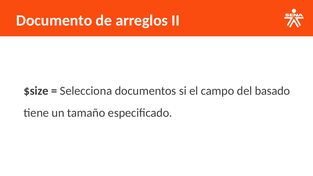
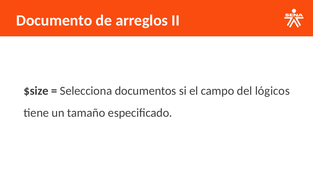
basado: basado -> lógicos (272, 91)
